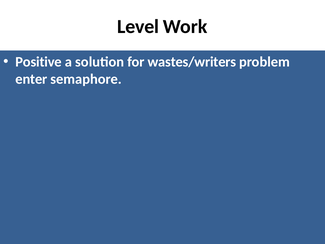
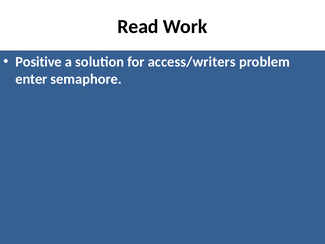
Level: Level -> Read (138, 27)
wastes/writers: wastes/writers -> access/writers (192, 62)
